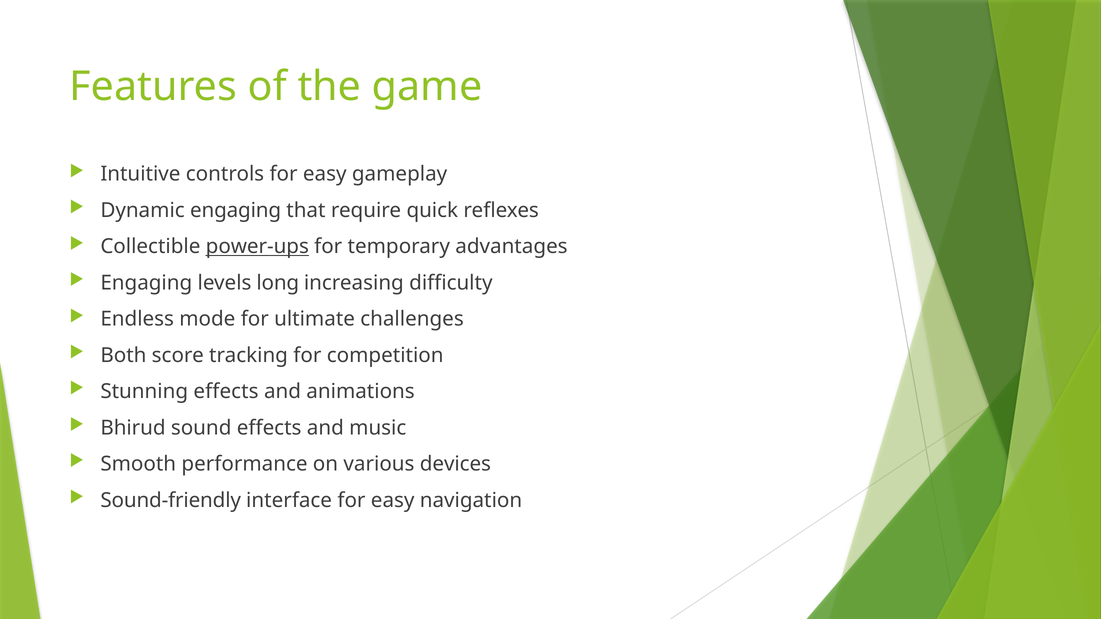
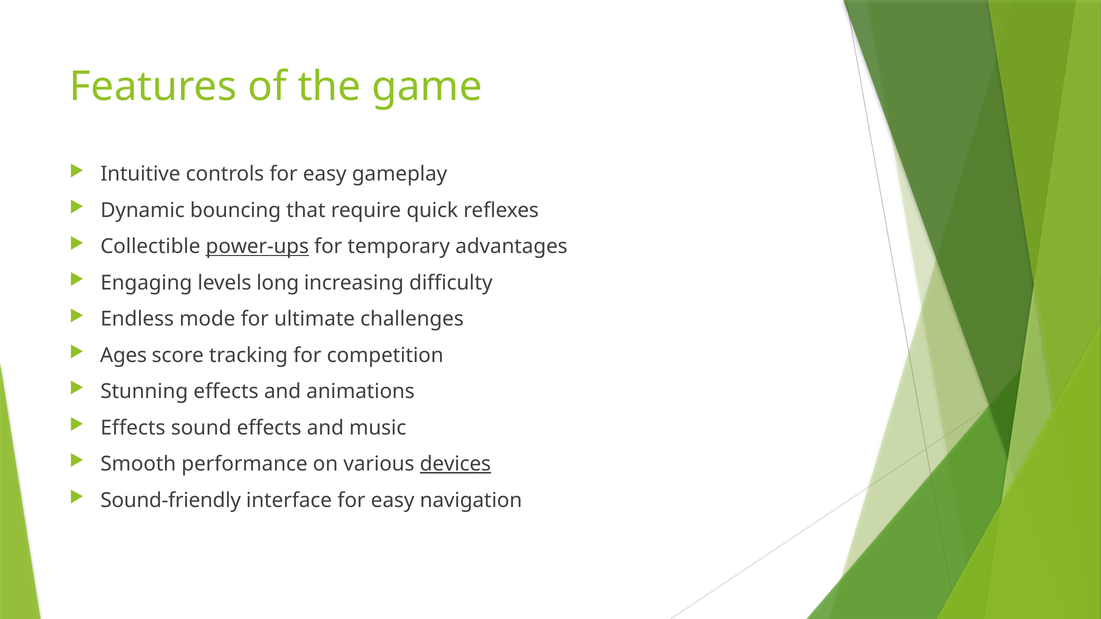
Dynamic engaging: engaging -> bouncing (236, 210)
Both: Both -> Ages (124, 355)
Bhirud: Bhirud -> Effects (133, 428)
devices underline: none -> present (455, 464)
